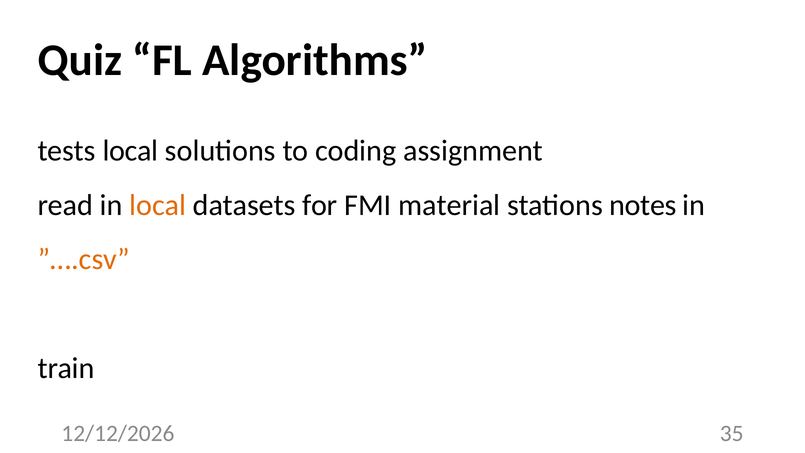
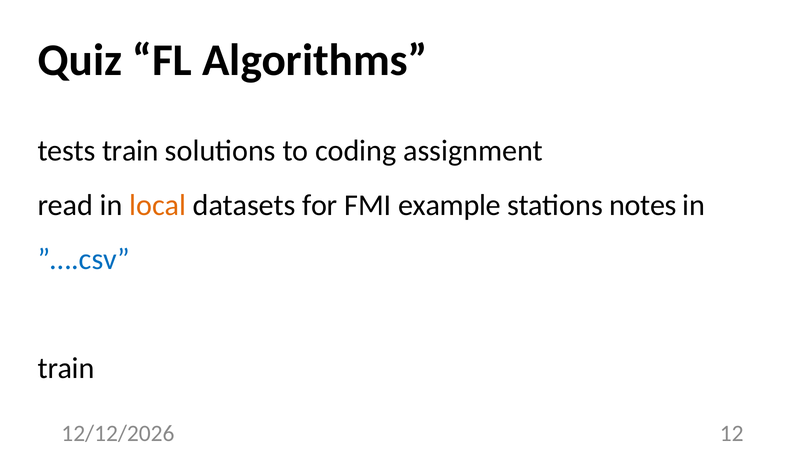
tests local: local -> train (130, 151)
material: material -> example (449, 205)
”….csv colour: orange -> blue (84, 259)
35: 35 -> 12 (732, 433)
